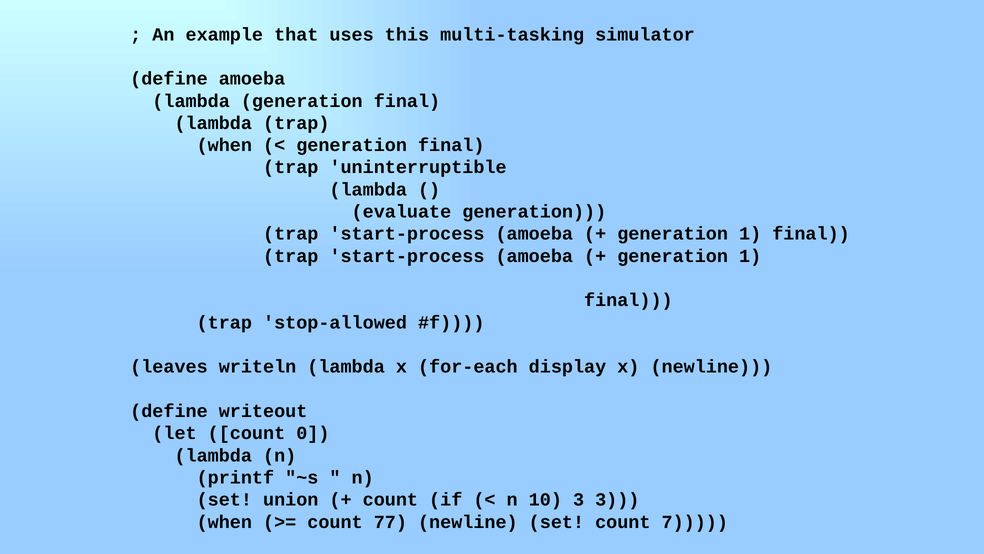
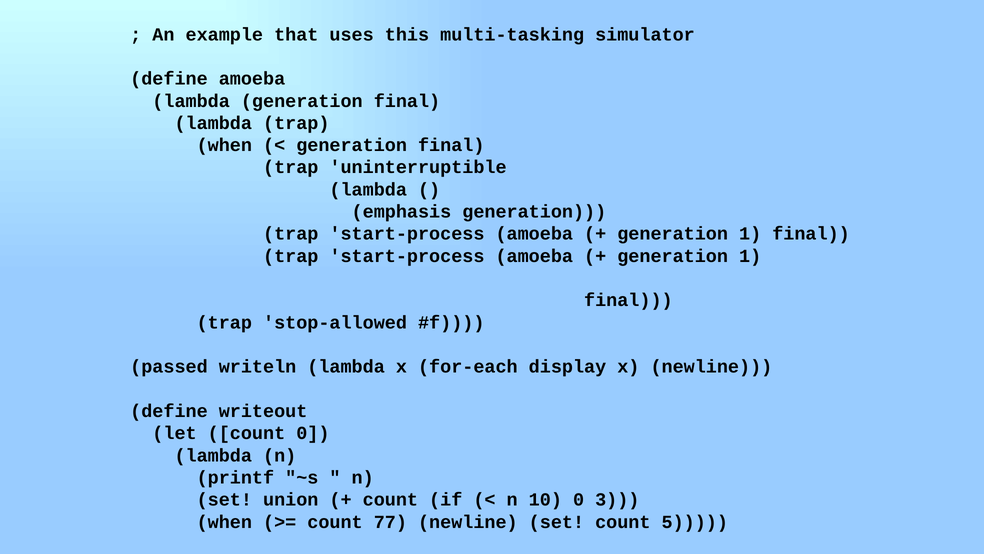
evaluate: evaluate -> emphasis (401, 212)
leaves: leaves -> passed (169, 367)
10 3: 3 -> 0 (579, 499)
7: 7 -> 5 (695, 521)
